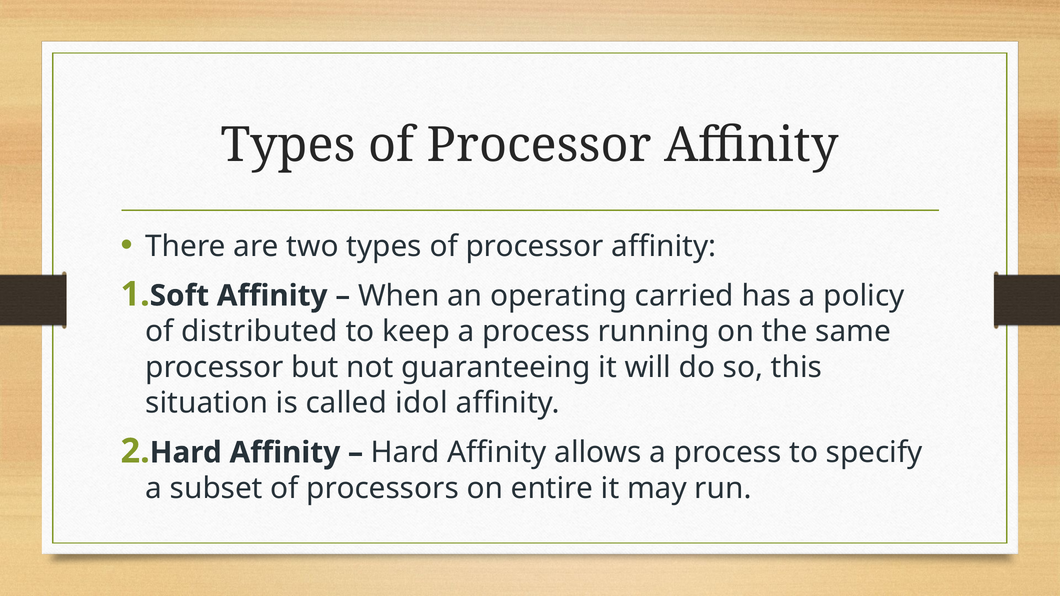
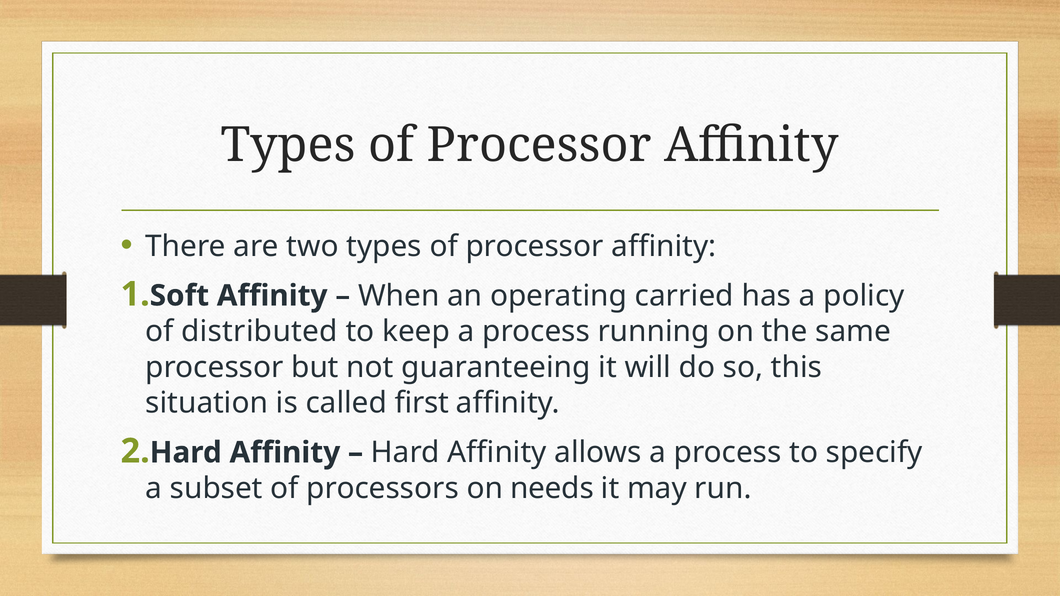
idol: idol -> first (422, 403)
entire: entire -> needs (552, 489)
